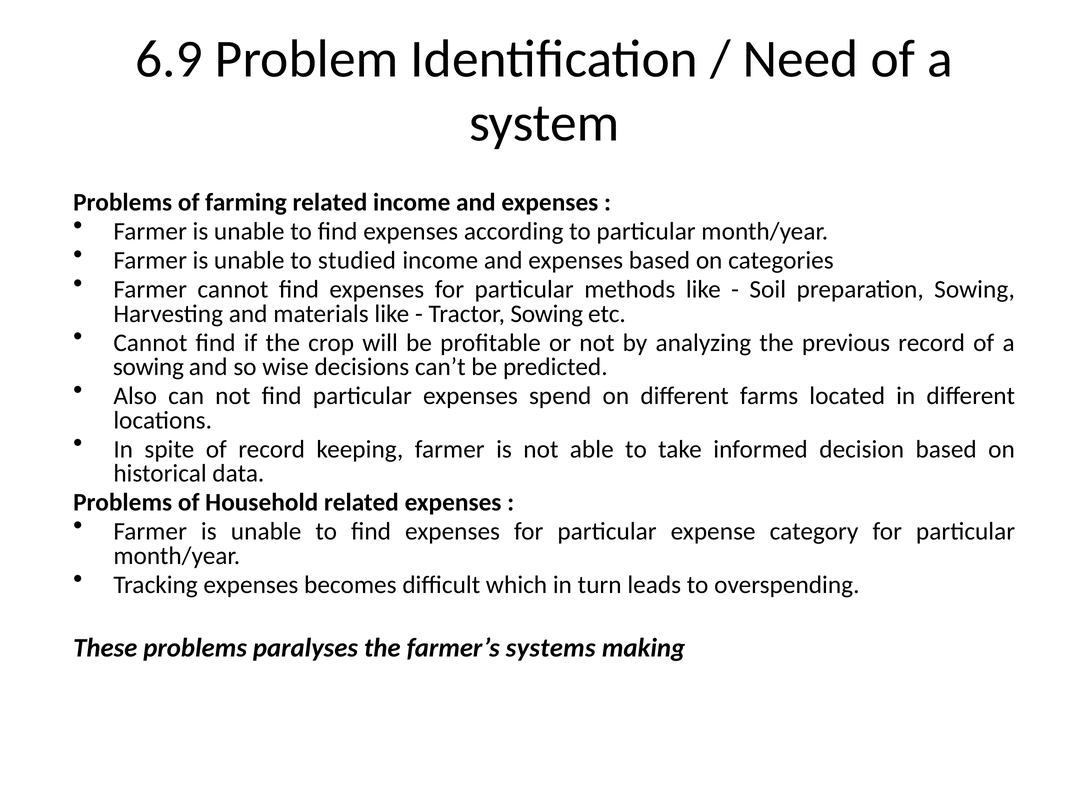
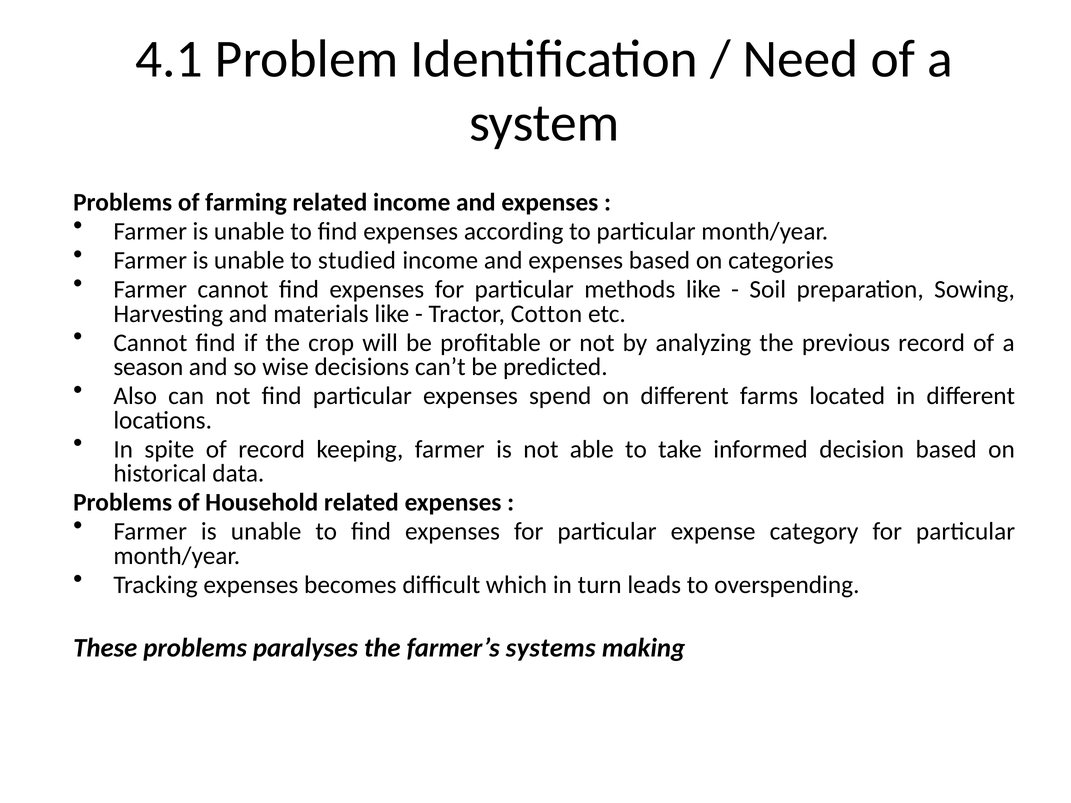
6.9: 6.9 -> 4.1 (169, 59)
Tractor Sowing: Sowing -> Cotton (547, 314)
sowing: sowing -> season (148, 367)
